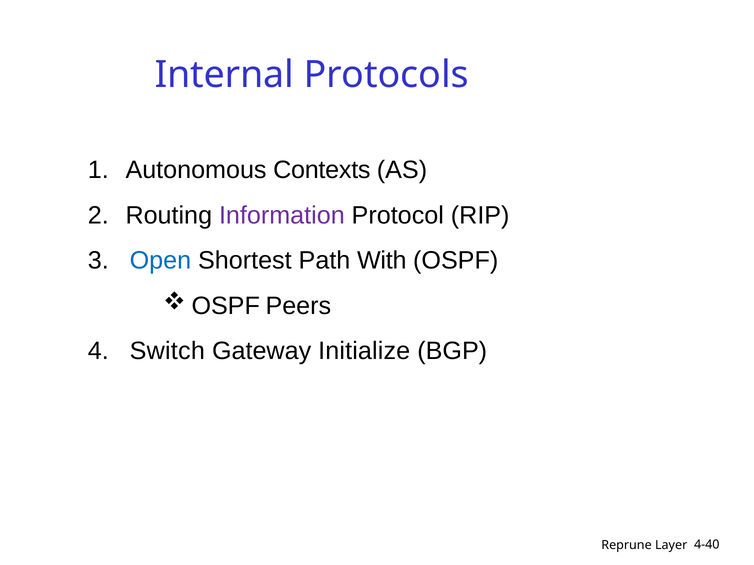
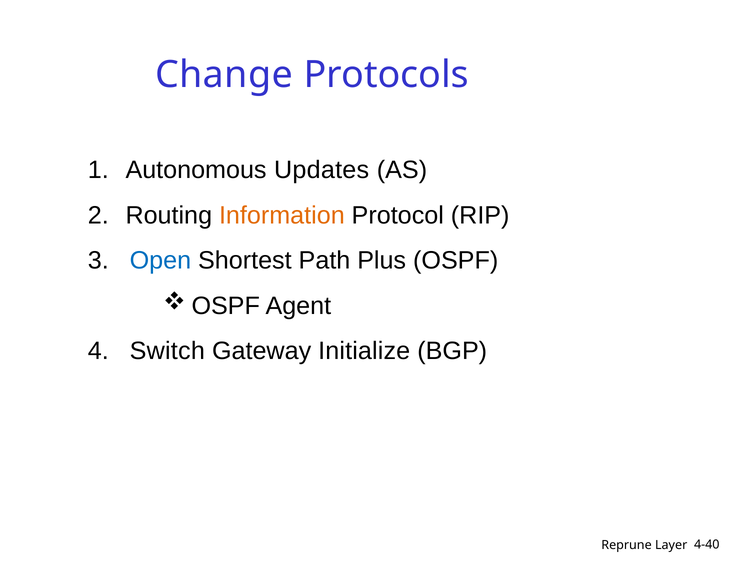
Internal: Internal -> Change (224, 75)
Contexts: Contexts -> Updates (322, 170)
Information colour: purple -> orange (282, 216)
With: With -> Plus (382, 261)
Peers: Peers -> Agent (298, 306)
